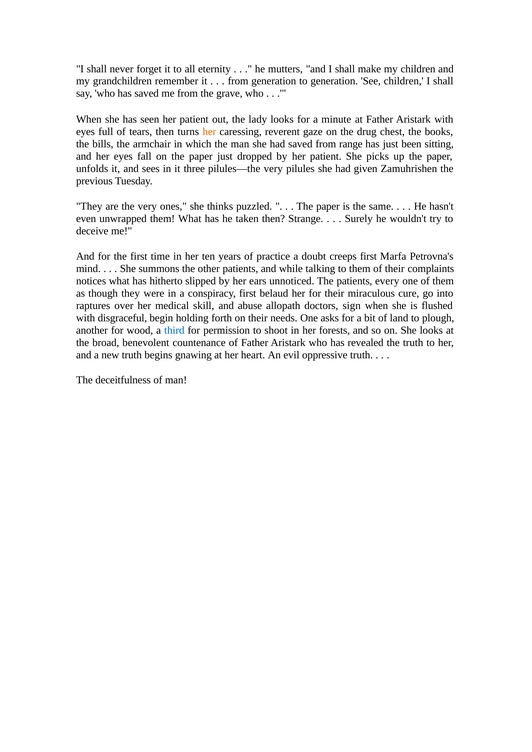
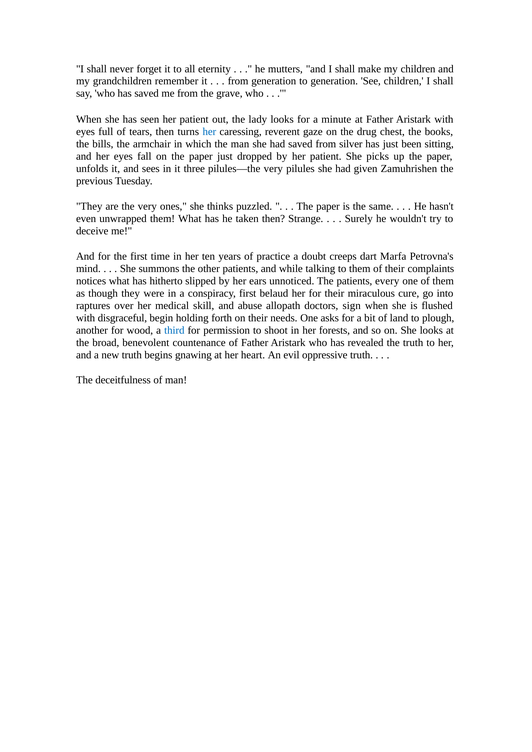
her colour: orange -> blue (209, 132)
range: range -> silver (351, 144)
creeps first: first -> dart (368, 257)
